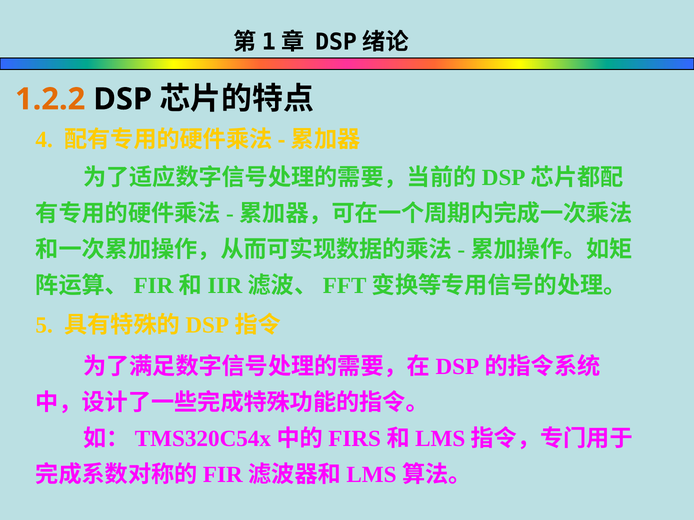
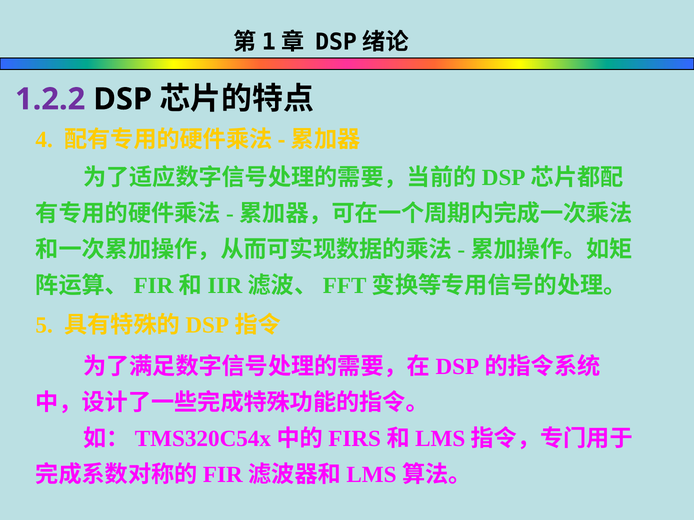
1.2.2 colour: orange -> purple (50, 99)
